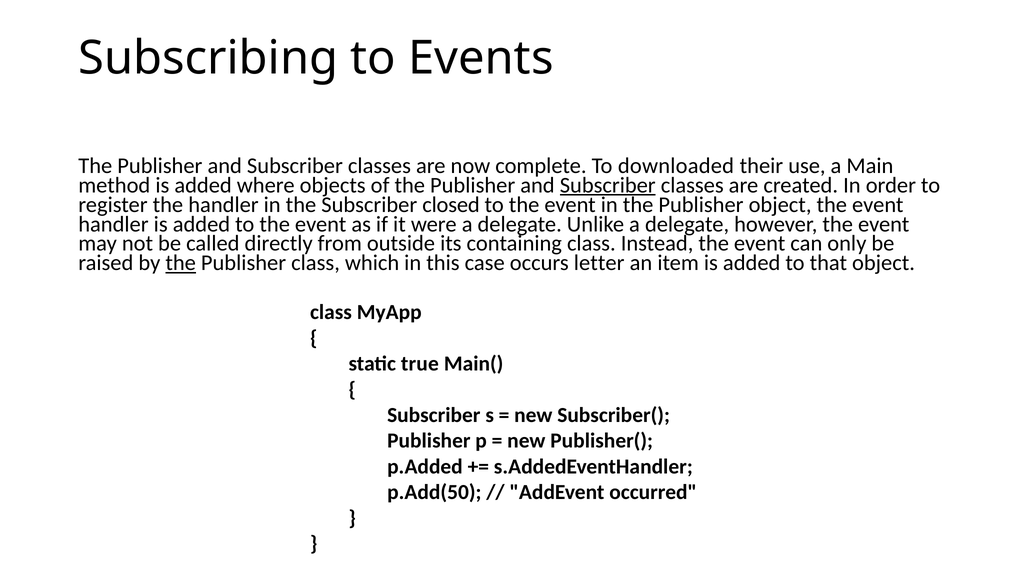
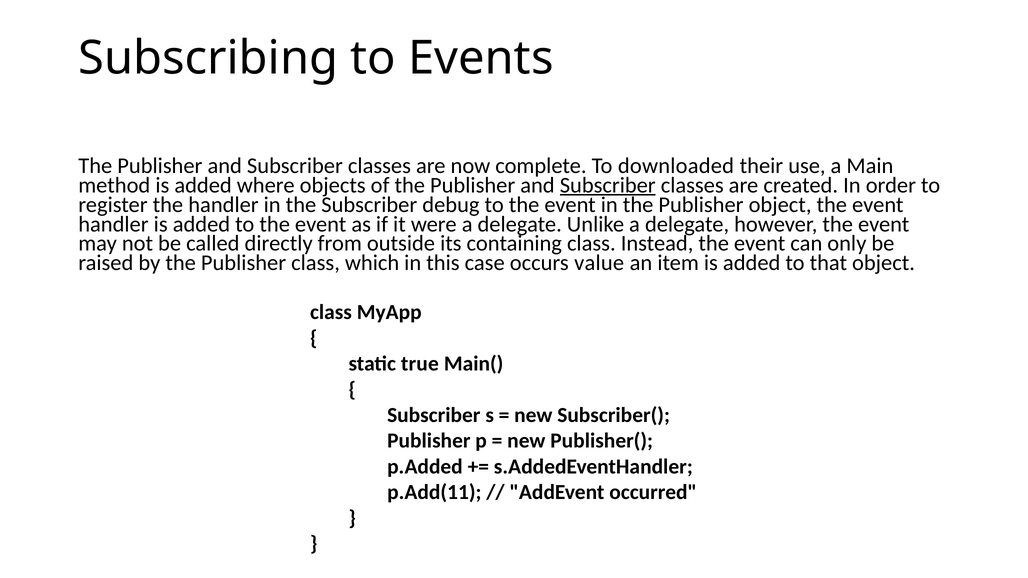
closed: closed -> debug (451, 205)
the underline: present -> none (181, 263)
letter: letter -> value (599, 263)
p.Add(50: p.Add(50 -> p.Add(11 (434, 493)
